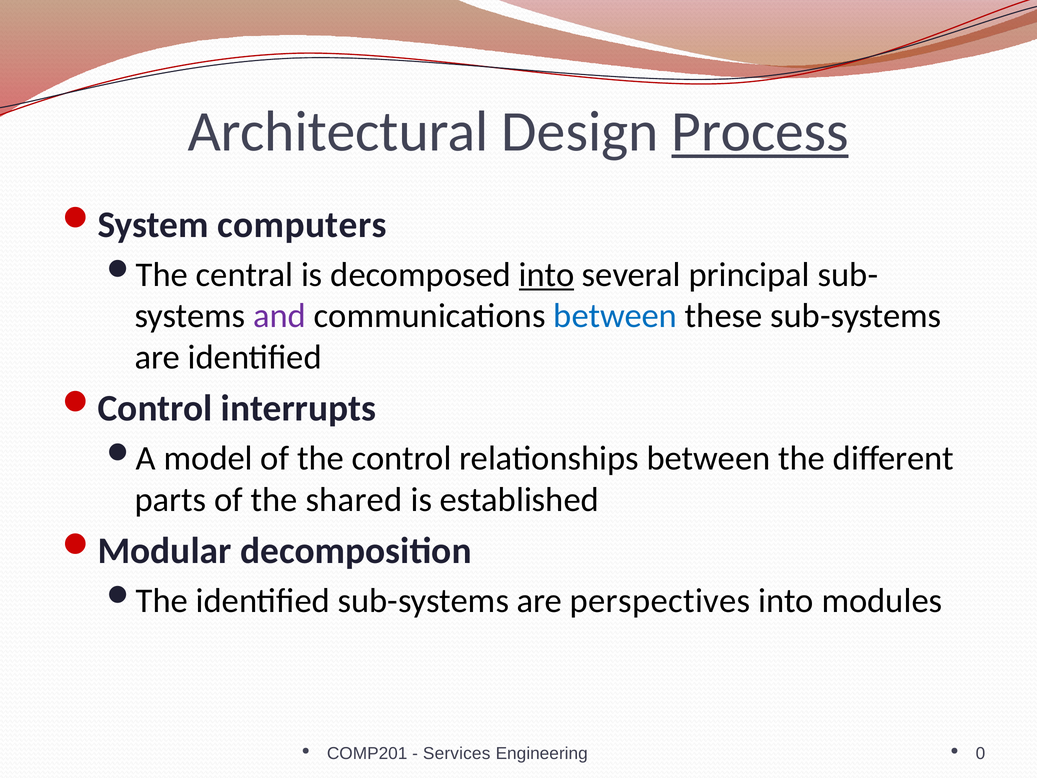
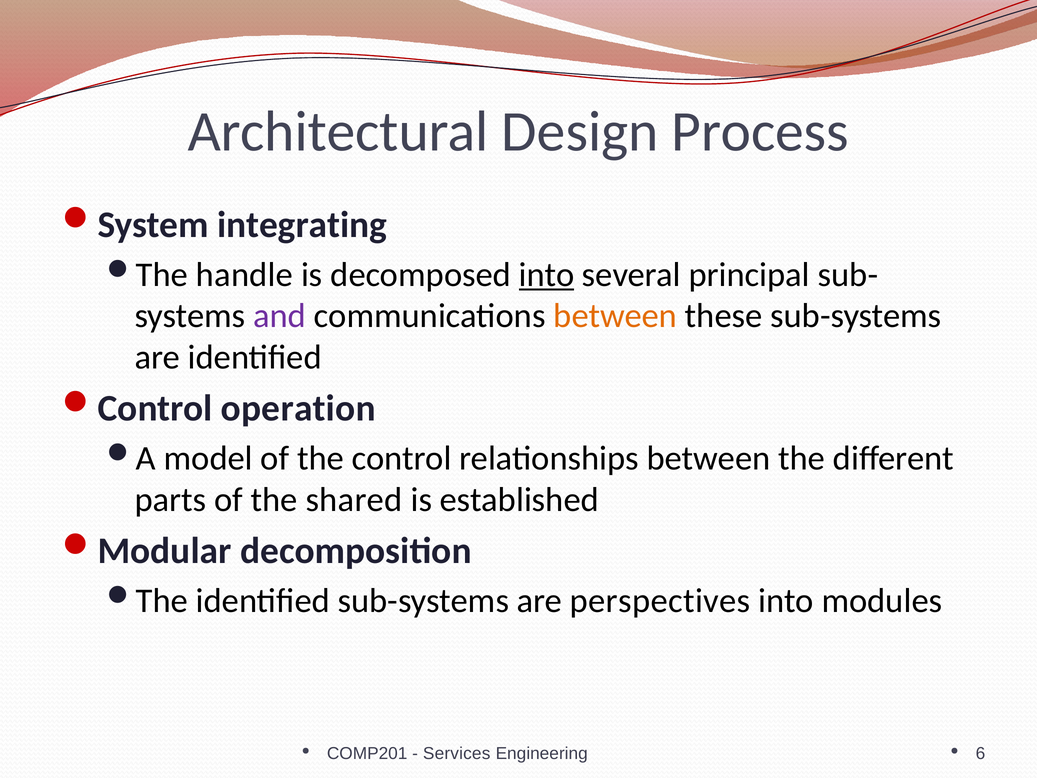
Process underline: present -> none (760, 131)
computers: computers -> integrating (302, 225)
central: central -> handle (244, 274)
between colour: blue -> orange (615, 316)
interrupts: interrupts -> operation (298, 408)
0: 0 -> 6 (980, 753)
